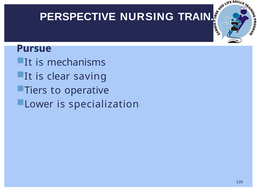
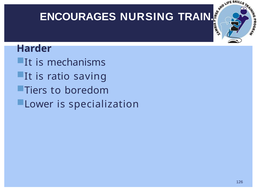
PERSPECTIVE: PERSPECTIVE -> ENCOURAGES (78, 17)
Pursue: Pursue -> Harder (34, 49)
clear: clear -> ratio (59, 77)
operative: operative -> boredom (87, 91)
